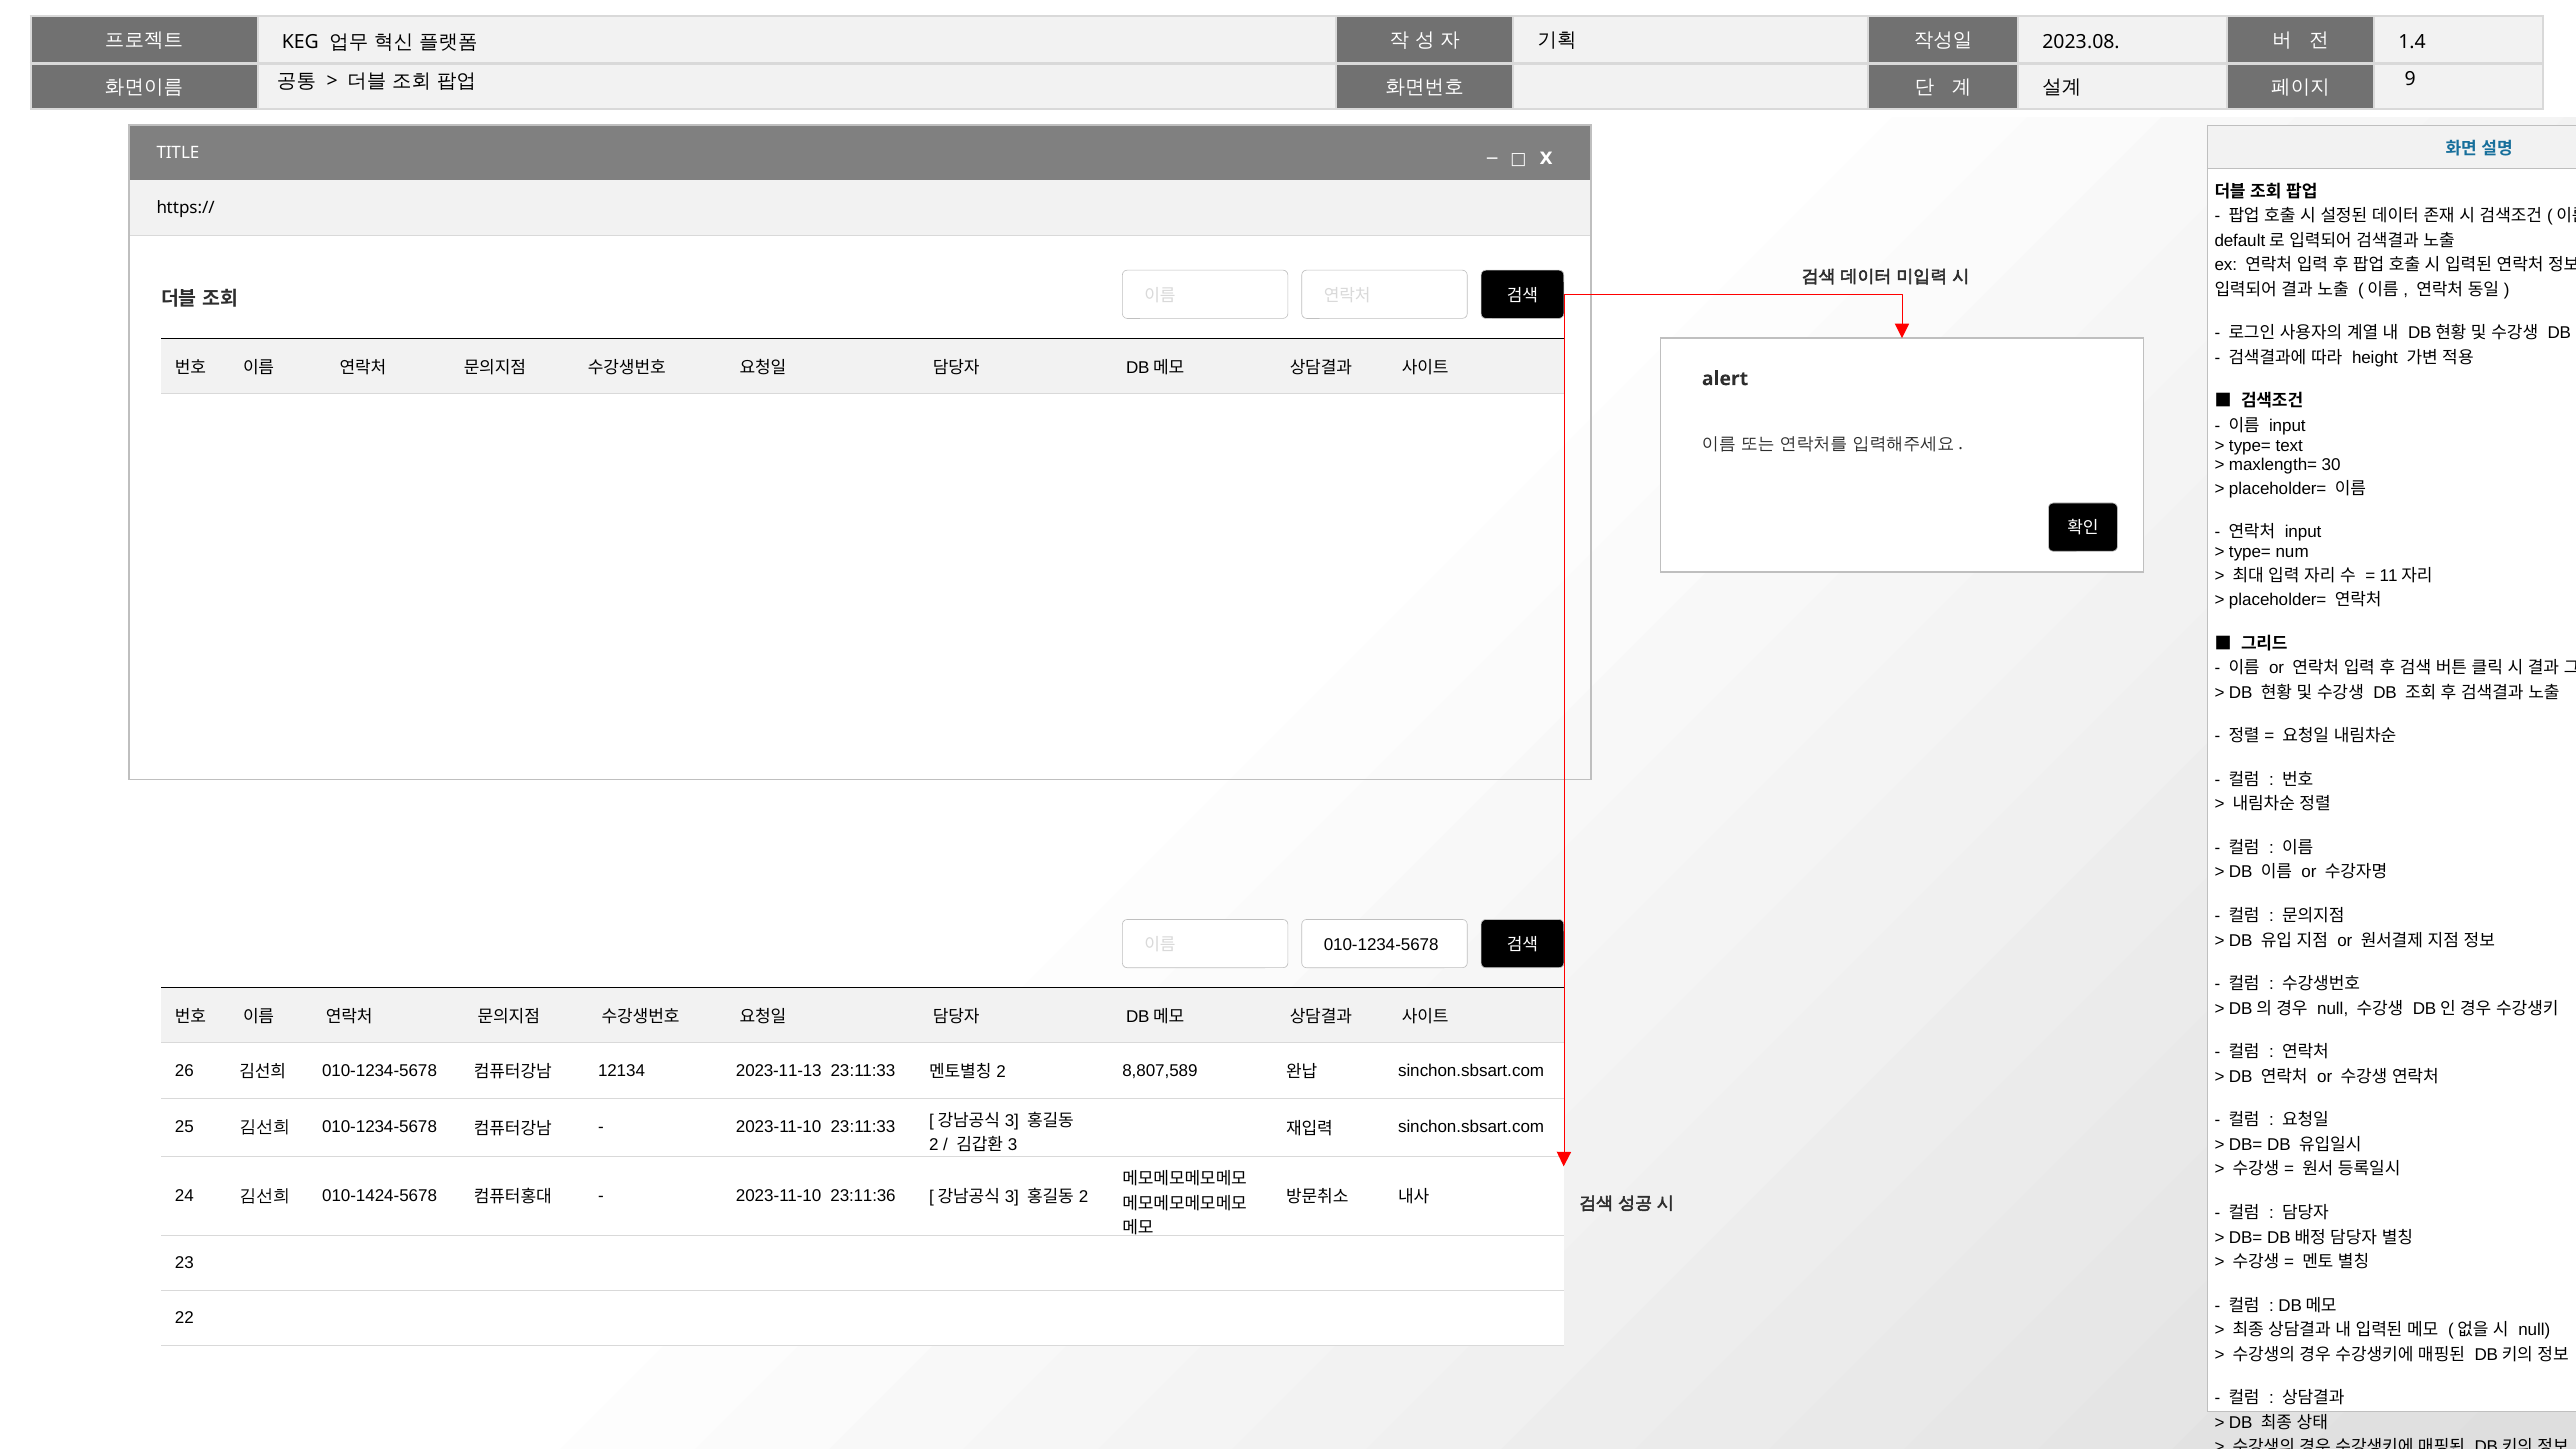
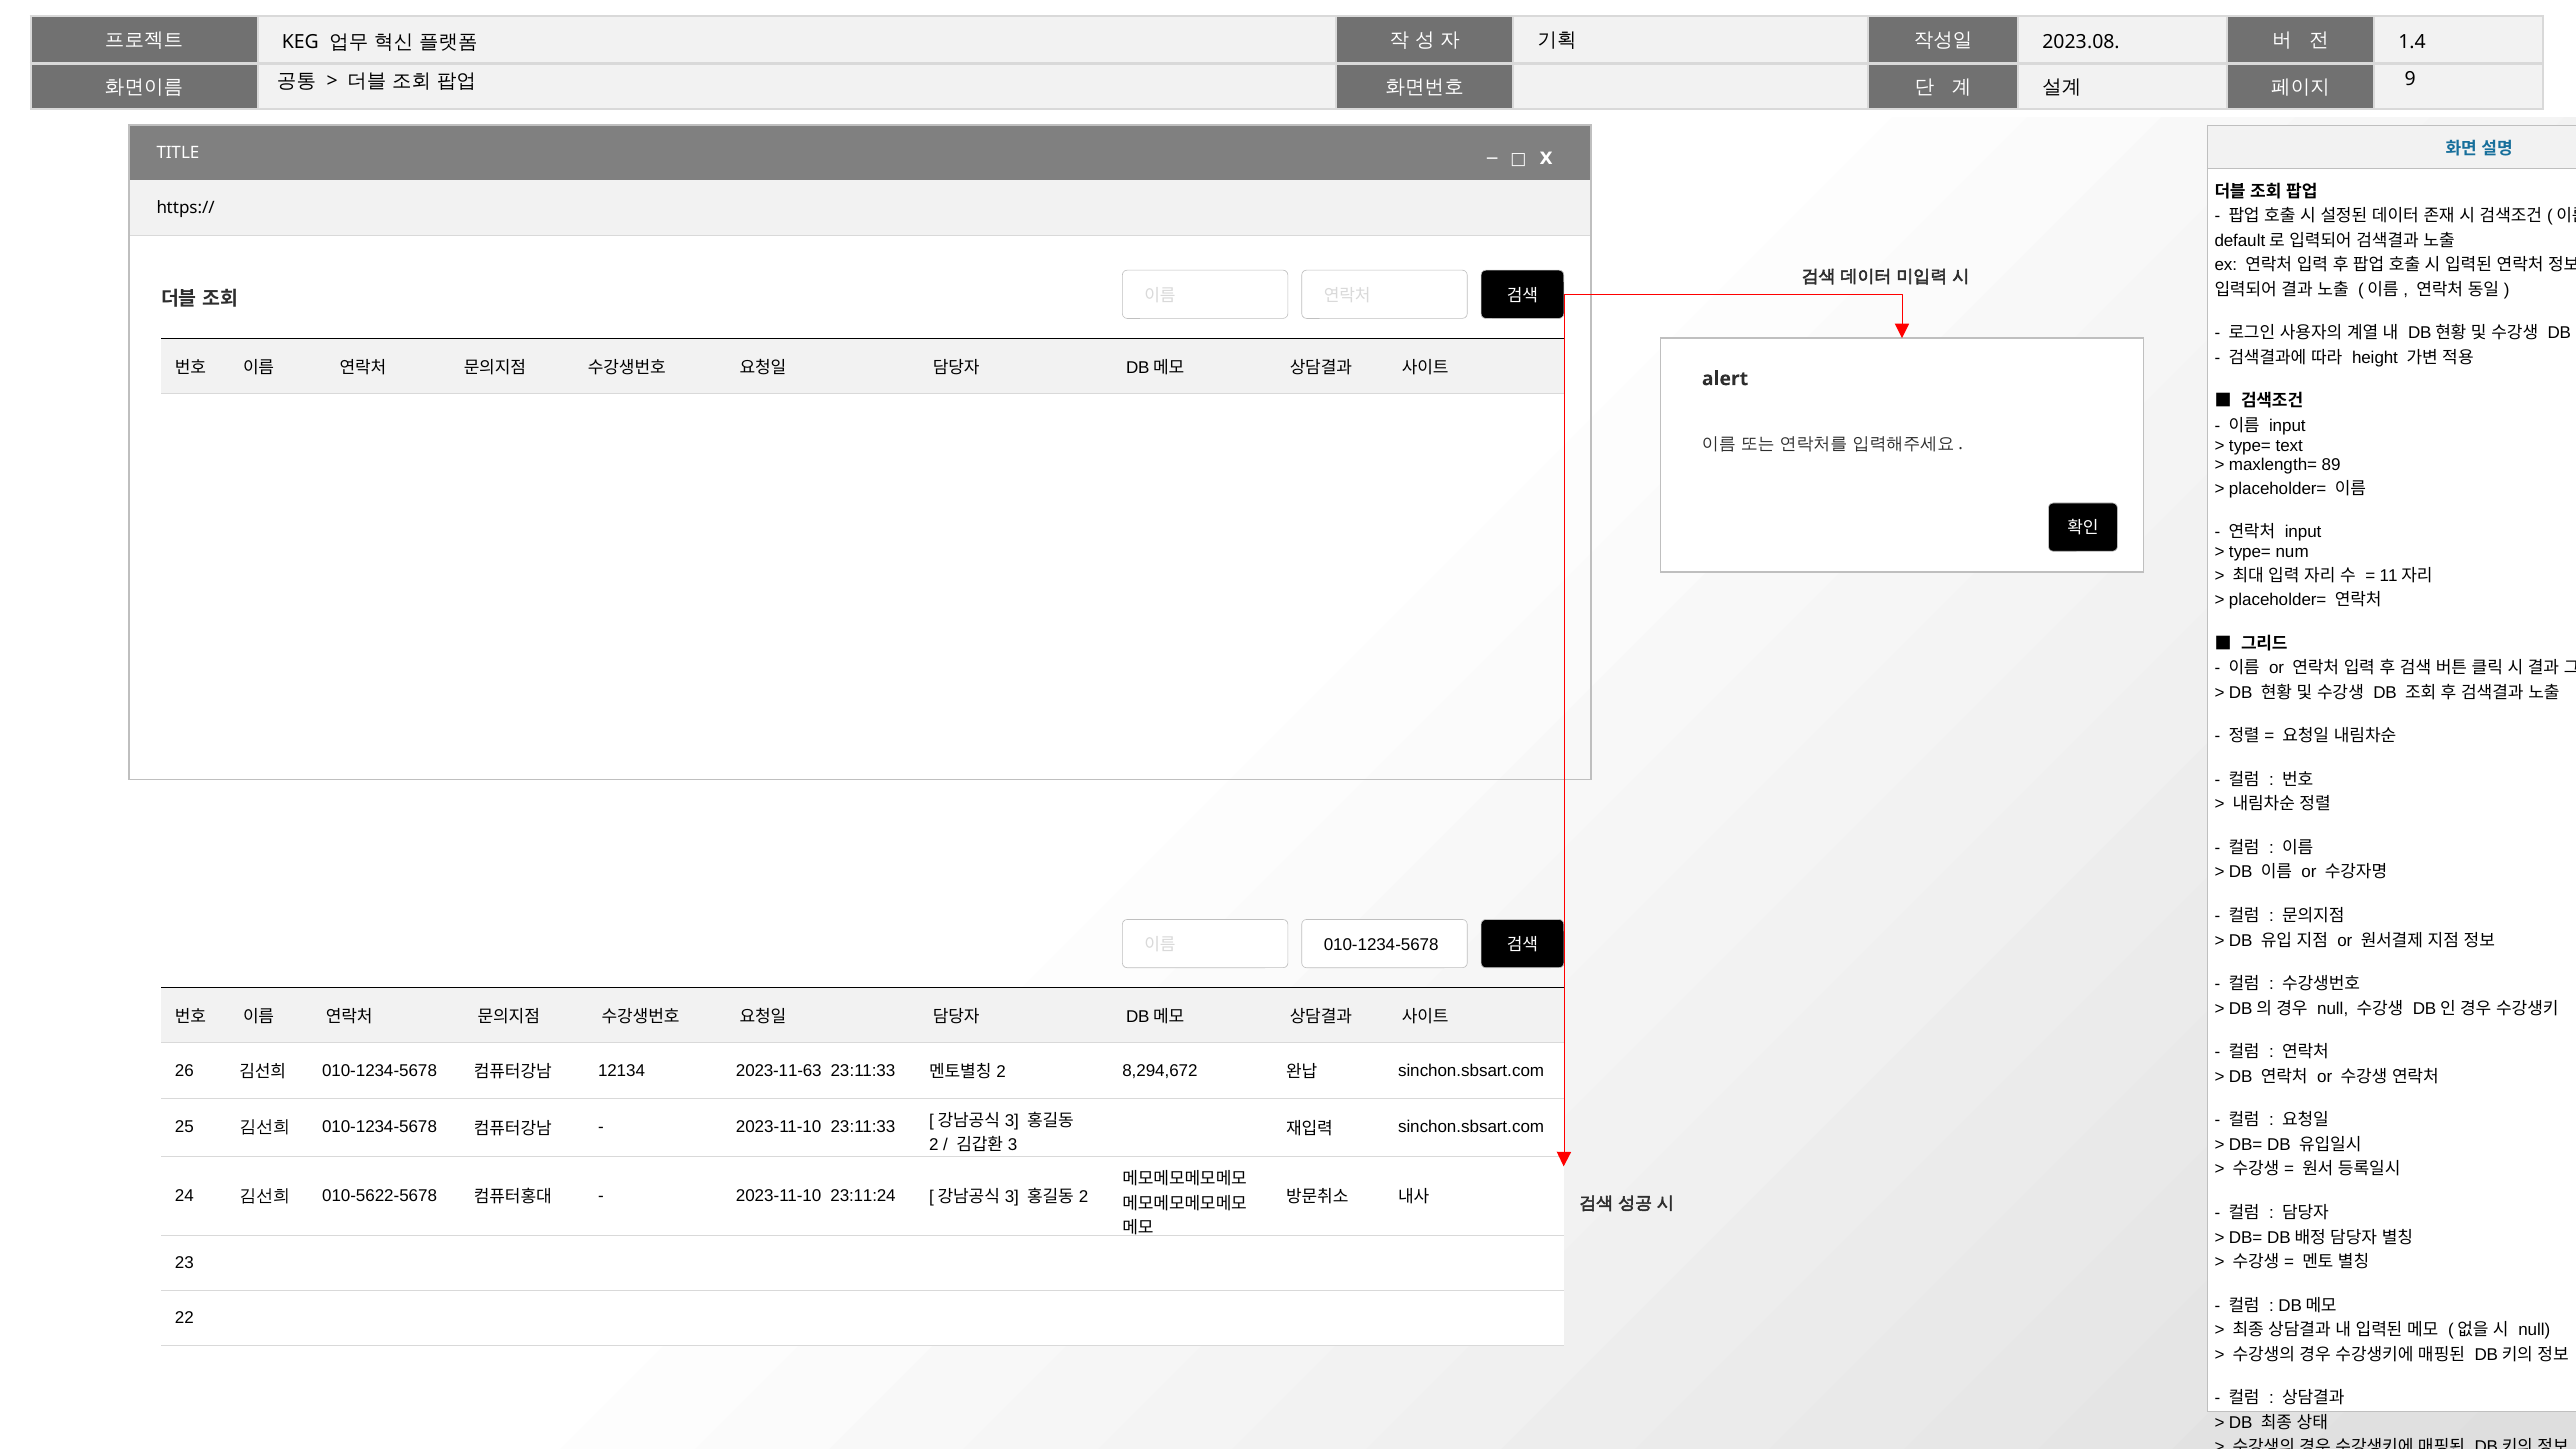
30: 30 -> 89 (2331, 465)
2023-11-13: 2023-11-13 -> 2023-11-63 (779, 1070)
8,807,589: 8,807,589 -> 8,294,672 (1160, 1070)
010-1424-5678: 010-1424-5678 -> 010-5622-5678 (380, 1196)
23:11:36: 23:11:36 -> 23:11:24 (863, 1196)
